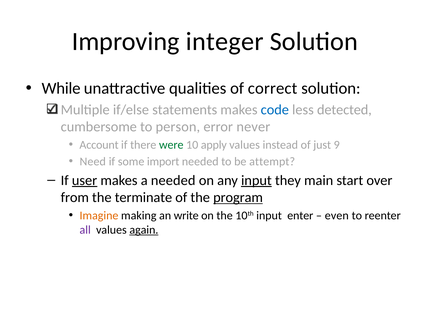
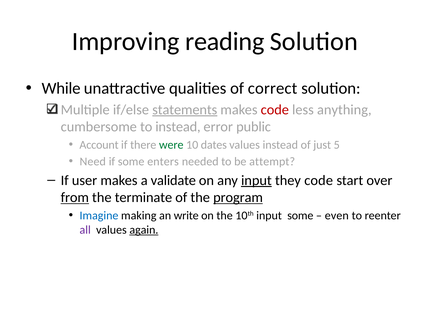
integer: integer -> reading (225, 42)
statements underline: none -> present (185, 110)
code colour: blue -> red (275, 110)
detected: detected -> anything (344, 110)
to person: person -> instead (178, 127)
never: never -> public (253, 127)
apply: apply -> dates (214, 145)
9: 9 -> 5 (337, 145)
import: import -> enters (163, 162)
user underline: present -> none (85, 181)
a needed: needed -> validate (173, 181)
they main: main -> code (319, 181)
from underline: none -> present (75, 198)
Imagine colour: orange -> blue (99, 216)
input enter: enter -> some (300, 216)
